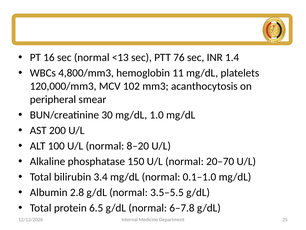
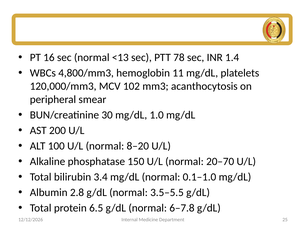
76: 76 -> 78 (179, 57)
